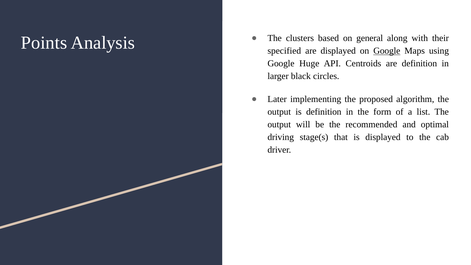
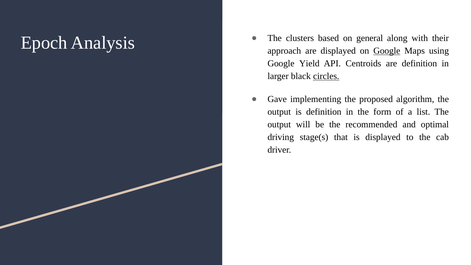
Points: Points -> Epoch (44, 43)
specified: specified -> approach (284, 51)
Huge: Huge -> Yield (309, 64)
circles underline: none -> present (326, 76)
Later: Later -> Gave (277, 99)
